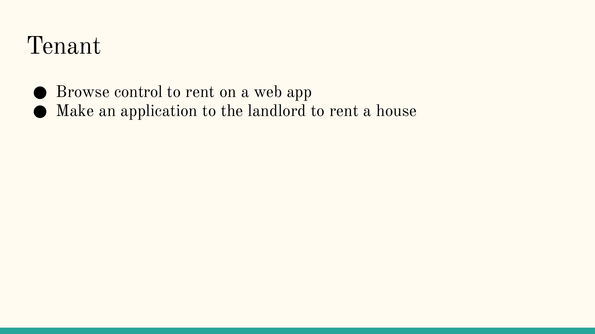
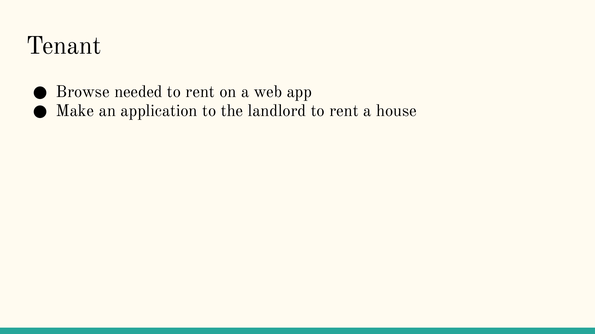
control: control -> needed (138, 92)
